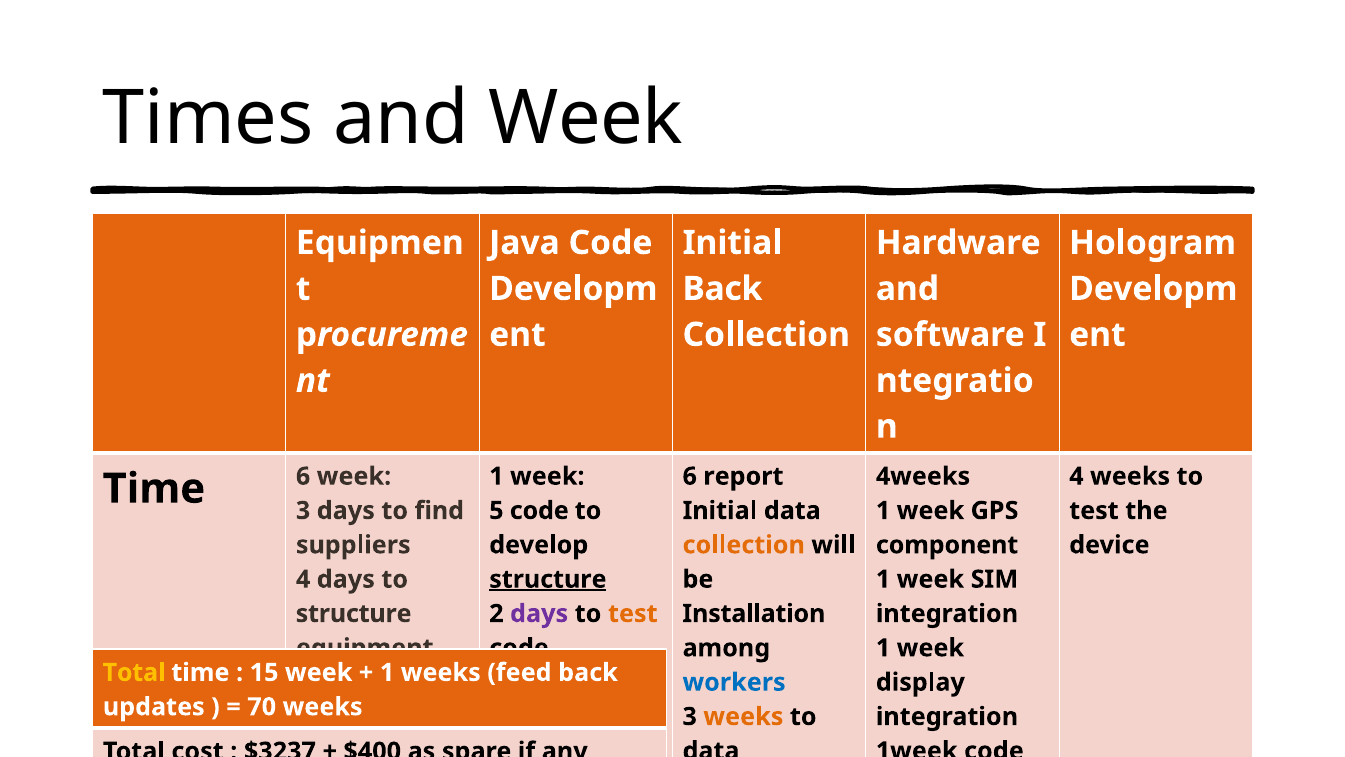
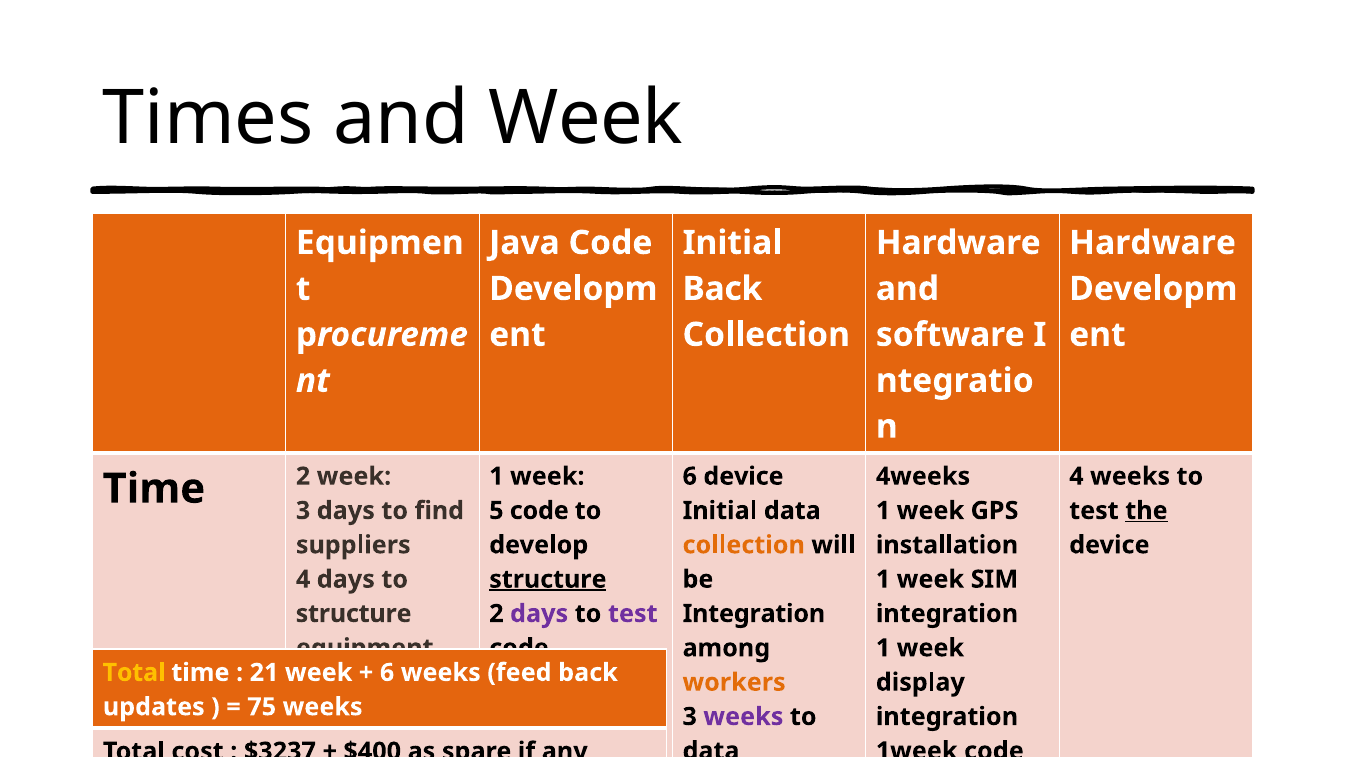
Hologram: Hologram -> Hardware (1153, 243)
6 report: report -> device (743, 476)
Time 6: 6 -> 2 (303, 476)
the underline: none -> present (1146, 510)
component: component -> installation (947, 545)
test colour: orange -> purple (633, 613)
Installation: Installation -> Integration (754, 613)
15: 15 -> 21 (264, 672)
1: 1 -> 6 (387, 672)
workers colour: blue -> orange (734, 682)
70: 70 -> 75 (262, 707)
weeks colour: orange -> purple (743, 716)
